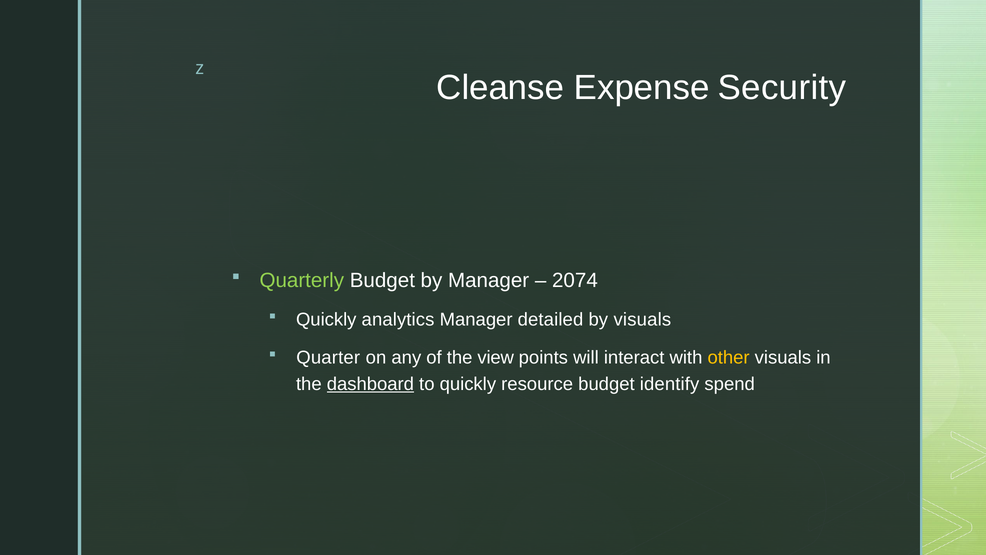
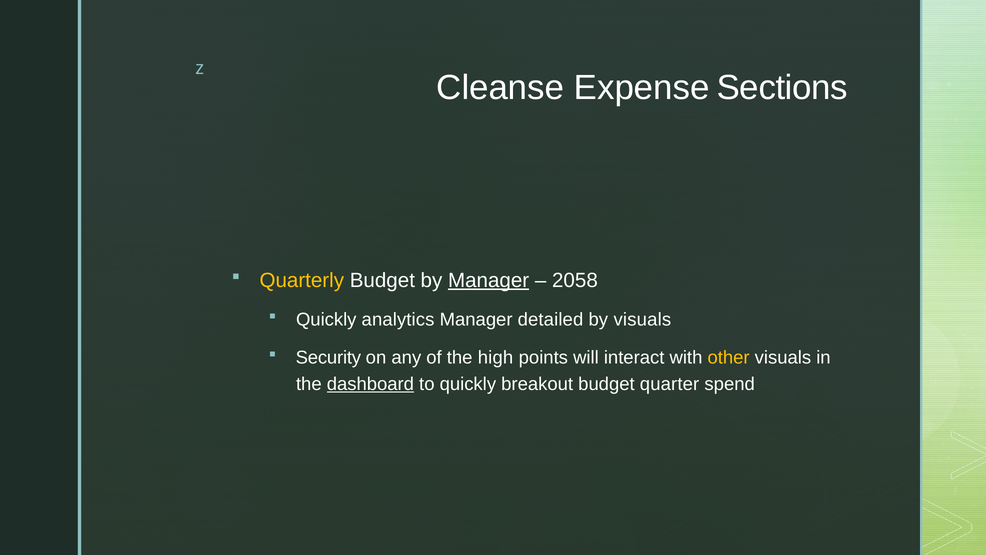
Security: Security -> Sections (782, 88)
Quarterly colour: light green -> yellow (302, 280)
Manager underline: none -> present (489, 280)
2074: 2074 -> 2058 (575, 280)
Quarter: Quarter -> Security (328, 357)
view: view -> high (496, 357)
resource: resource -> breakout (537, 384)
identify: identify -> quarter (670, 384)
